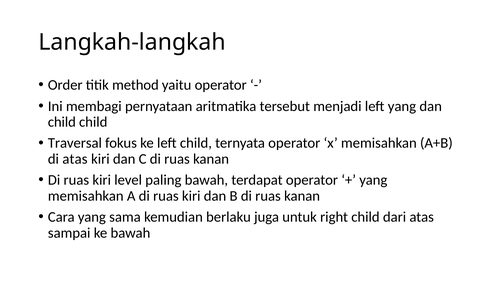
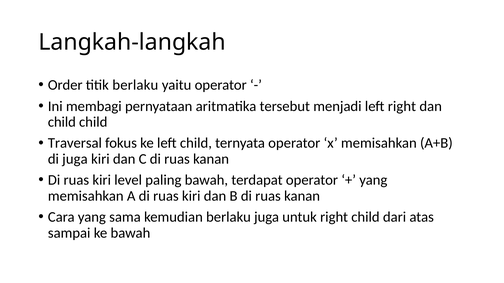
titik method: method -> berlaku (135, 85)
left yang: yang -> right (402, 106)
di atas: atas -> juga (75, 159)
